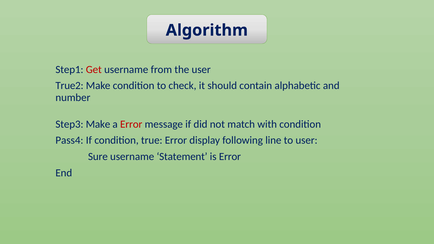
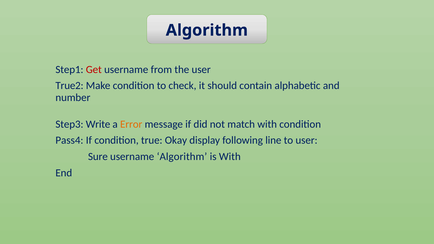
Step3 Make: Make -> Write (98, 124)
Error colour: red -> orange (131, 124)
true Error: Error -> Okay (176, 140)
username Statement: Statement -> Algorithm (182, 157)
is Error: Error -> With (230, 157)
